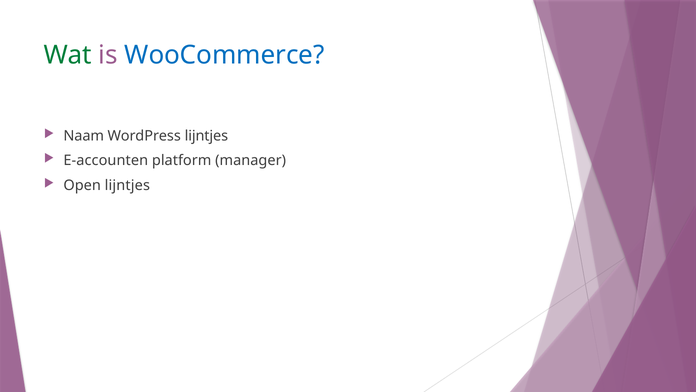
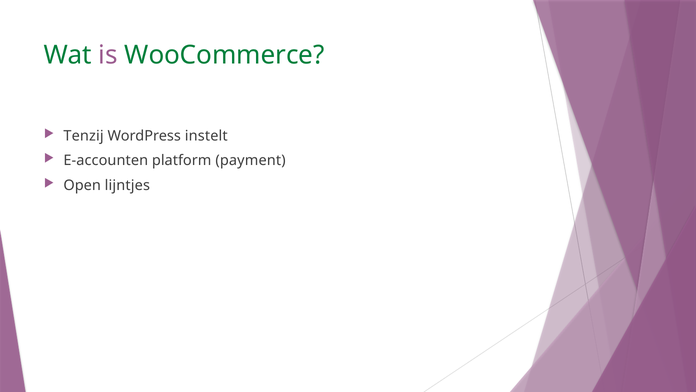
WooCommerce colour: blue -> green (224, 55)
Naam: Naam -> Tenzij (84, 136)
WordPress lijntjes: lijntjes -> instelt (206, 136)
manager: manager -> payment (251, 160)
